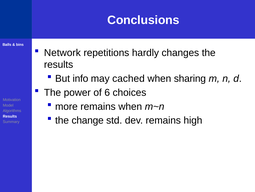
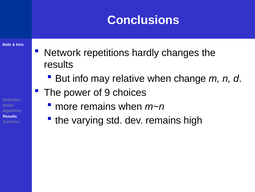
cached: cached -> relative (128, 78)
sharing: sharing -> change (190, 78)
6: 6 -> 9 (107, 92)
change: change -> varying (88, 120)
